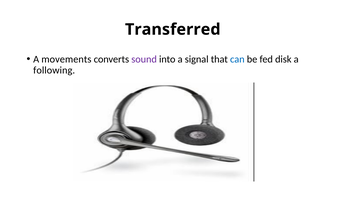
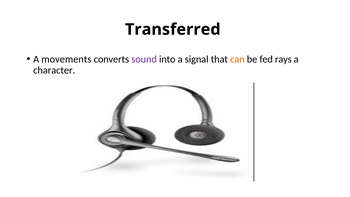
can colour: blue -> orange (237, 59)
disk: disk -> rays (283, 59)
following: following -> character (54, 70)
